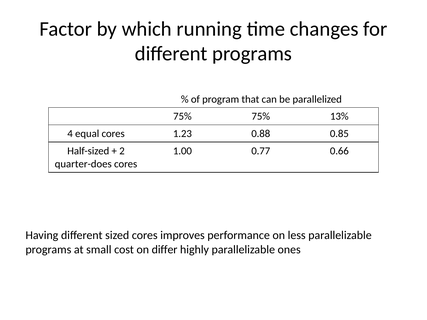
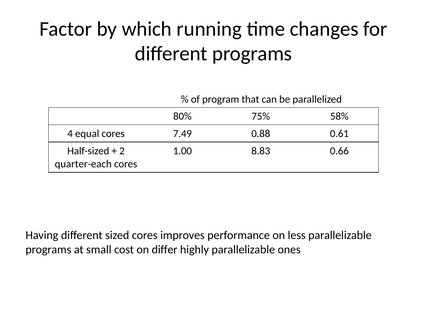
75%: 75% -> 80% (182, 116)
13%: 13% -> 58% (339, 116)
1.23: 1.23 -> 7.49 (182, 134)
0.85: 0.85 -> 0.61 (339, 134)
0.77: 0.77 -> 8.83 (261, 151)
quarter-does: quarter-does -> quarter-each (83, 164)
